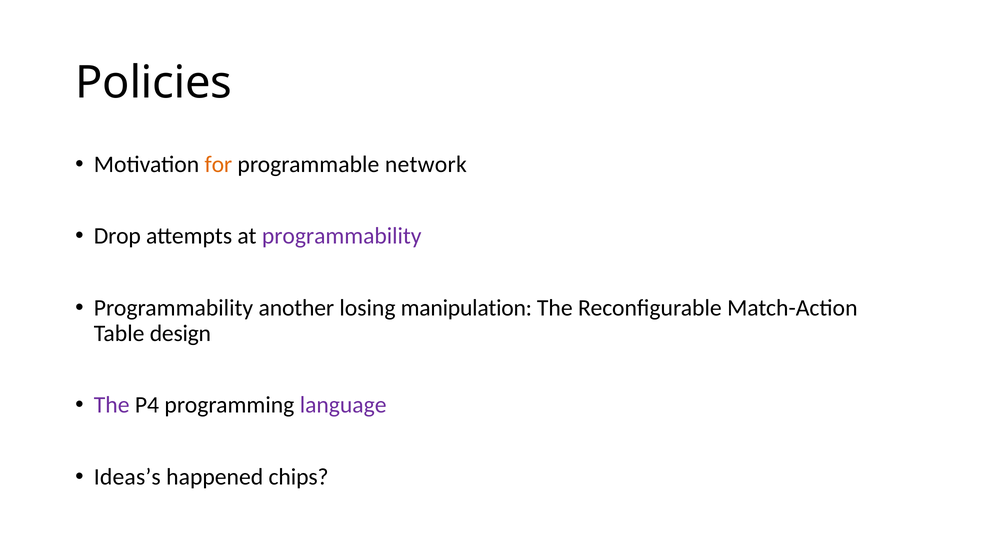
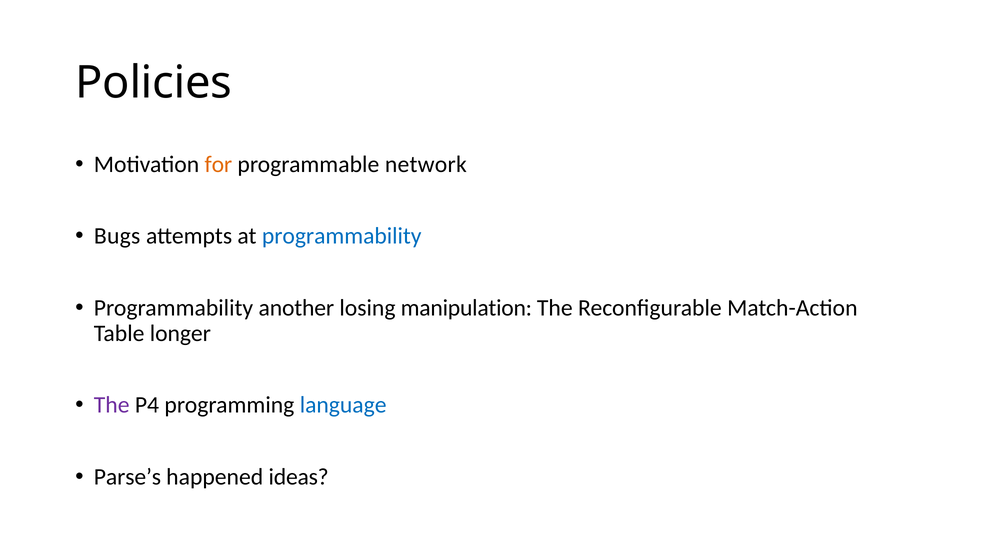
Drop: Drop -> Bugs (117, 236)
programmability colour: purple -> blue (342, 236)
design: design -> longer (180, 333)
language colour: purple -> blue (343, 405)
Ideas’s: Ideas’s -> Parse’s (127, 477)
chips: chips -> ideas (299, 477)
